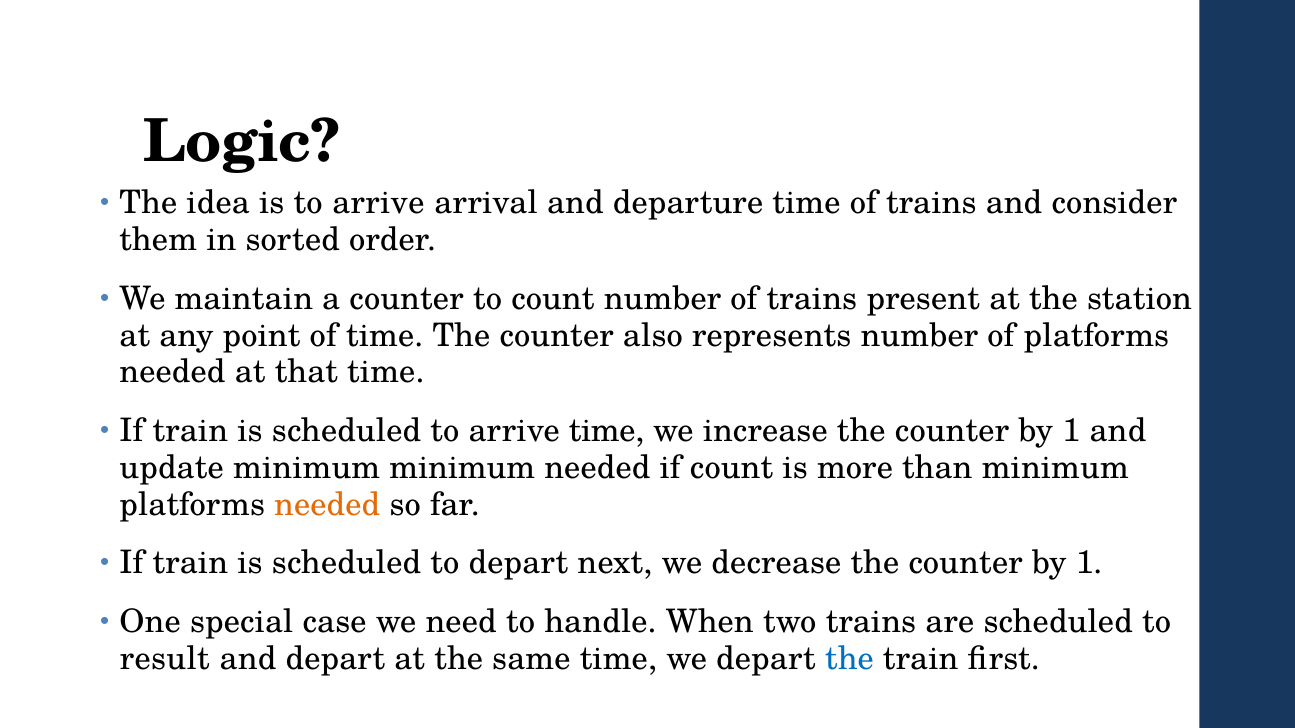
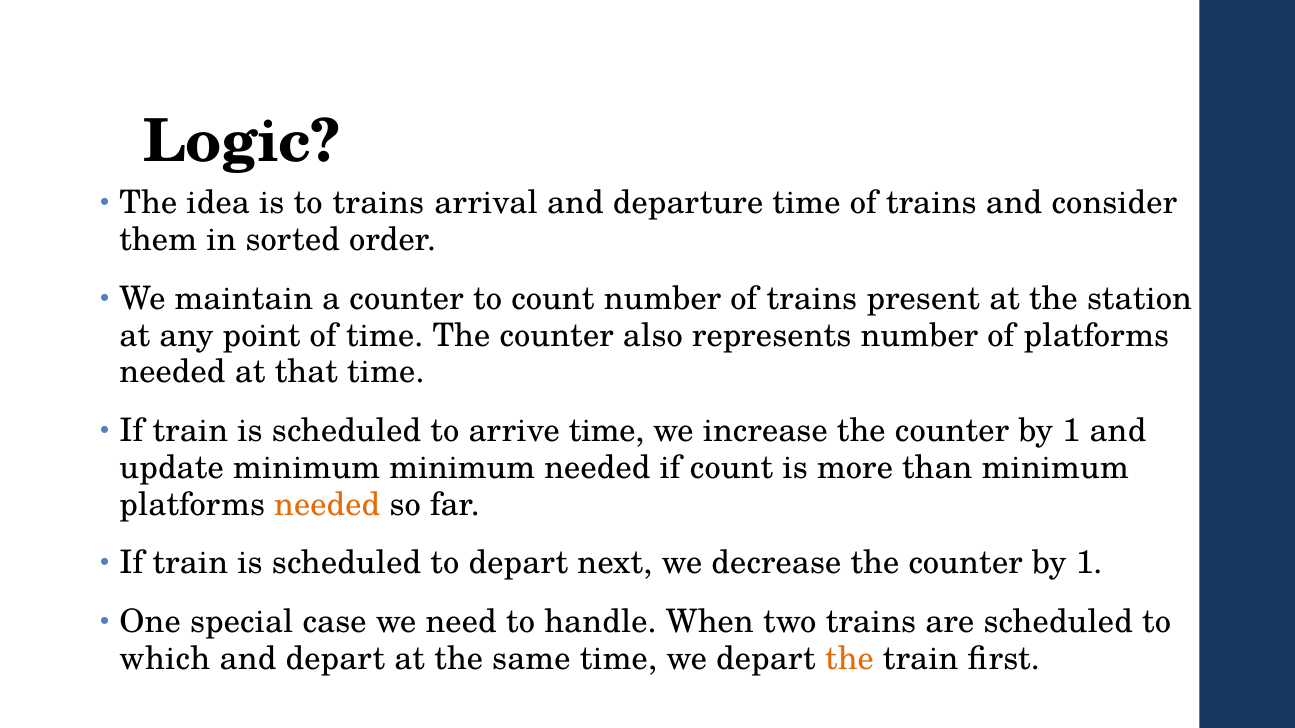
is to arrive: arrive -> trains (378, 203)
result: result -> which (165, 659)
the colour: blue -> orange (849, 659)
